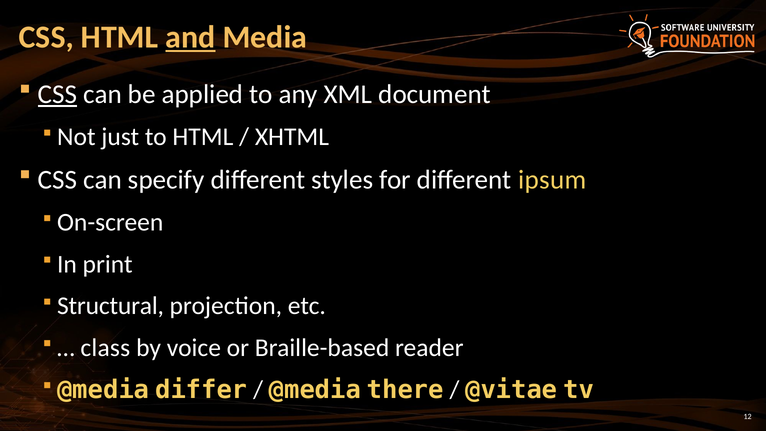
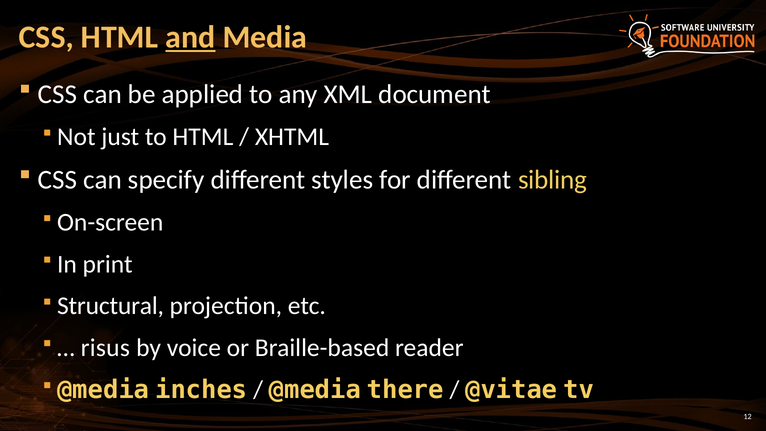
CSS underline: present -> none (58, 94)
ipsum: ipsum -> sibling (553, 180)
class: class -> risus (105, 348)
differ: differ -> inches (201, 390)
